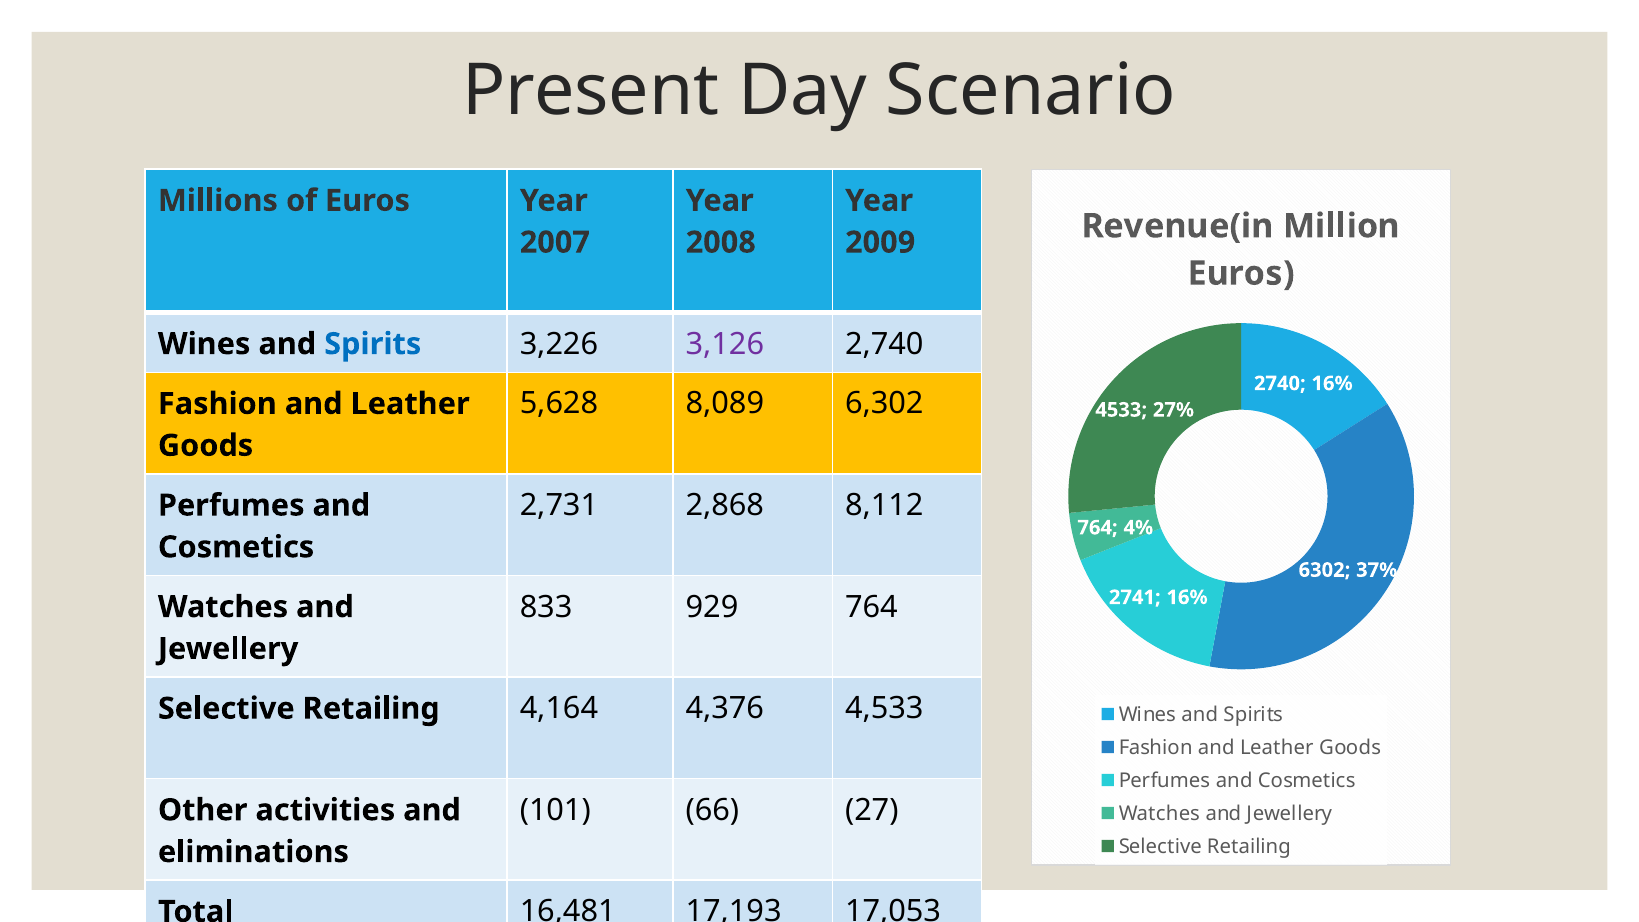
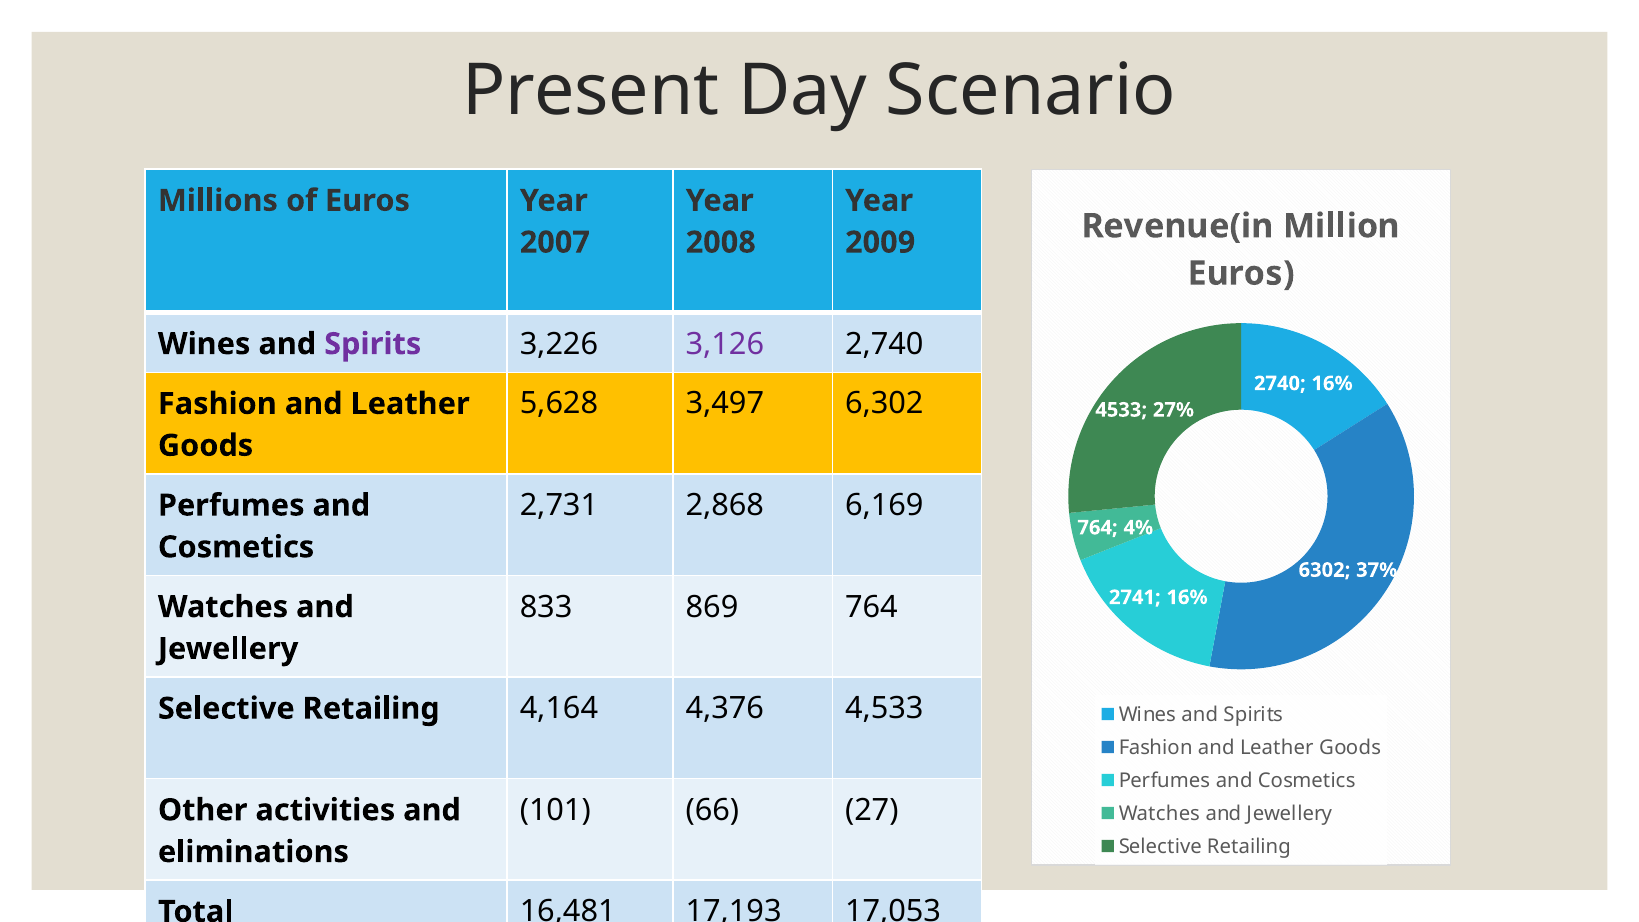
Spirits colour: blue -> purple (373, 344)
8,089: 8,089 -> 3,497 (725, 404)
8,112: 8,112 -> 6,169 (884, 505)
929: 929 -> 869 (712, 607)
